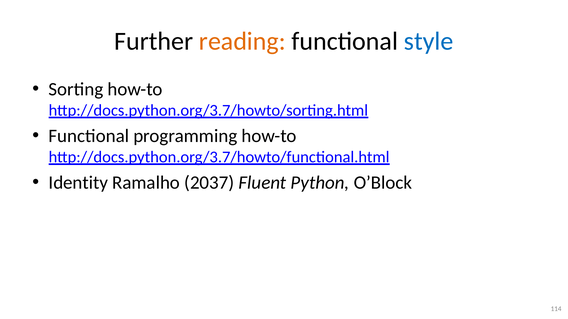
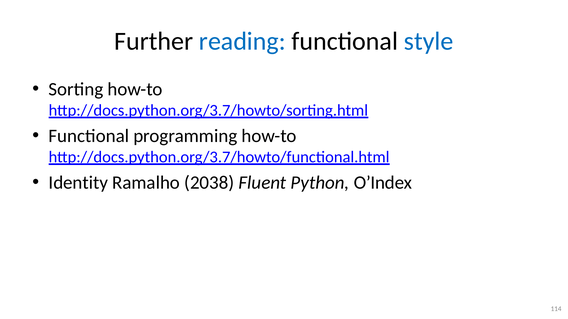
reading colour: orange -> blue (242, 41)
2037: 2037 -> 2038 (209, 183)
O’Block: O’Block -> O’Index (383, 183)
